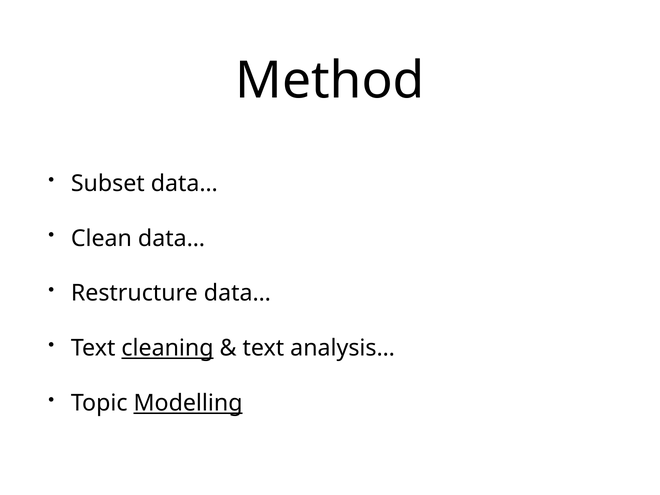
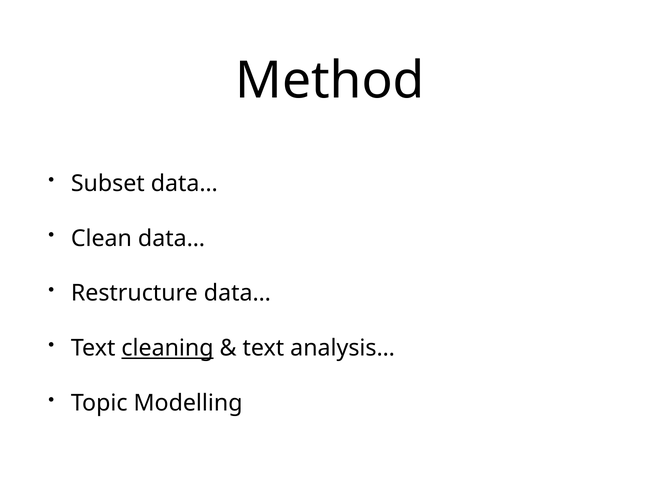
Modelling underline: present -> none (188, 403)
